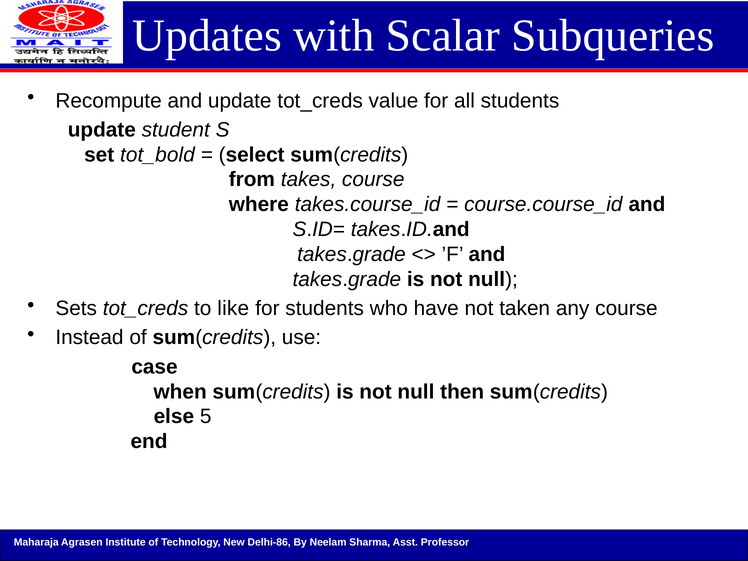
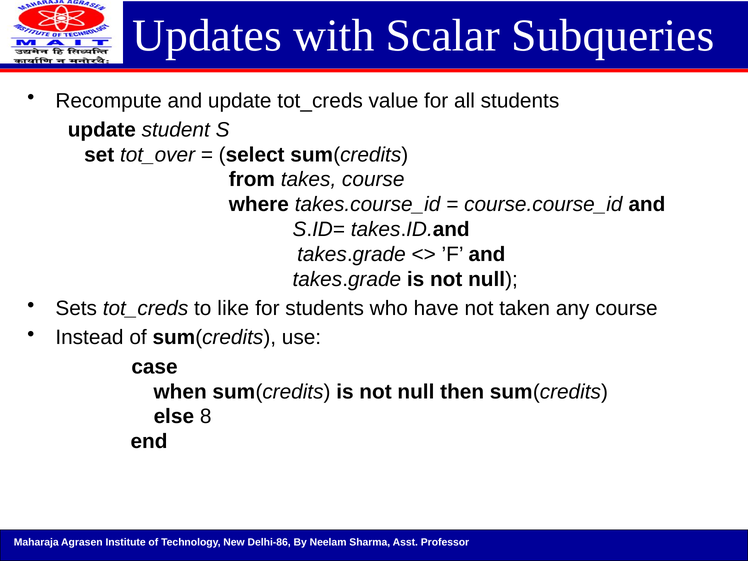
tot_bold: tot_bold -> tot_over (158, 155)
5: 5 -> 8 (206, 417)
